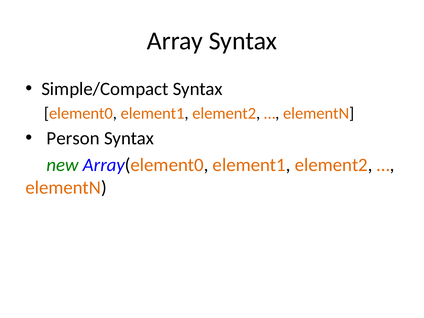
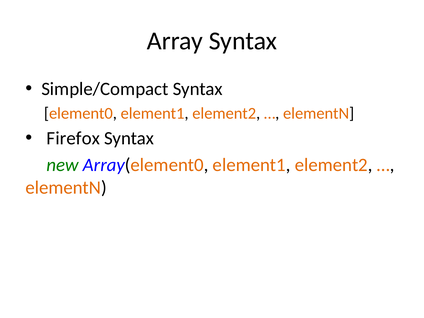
Person: Person -> Firefox (73, 138)
